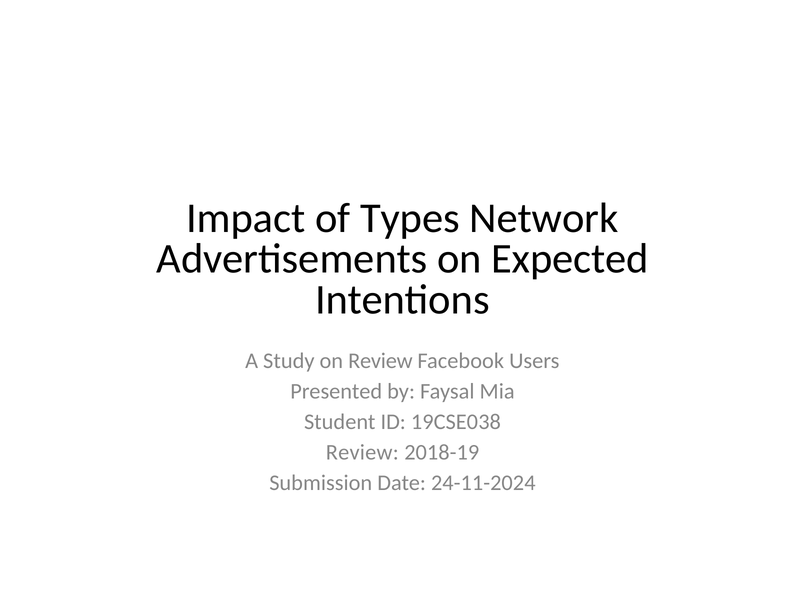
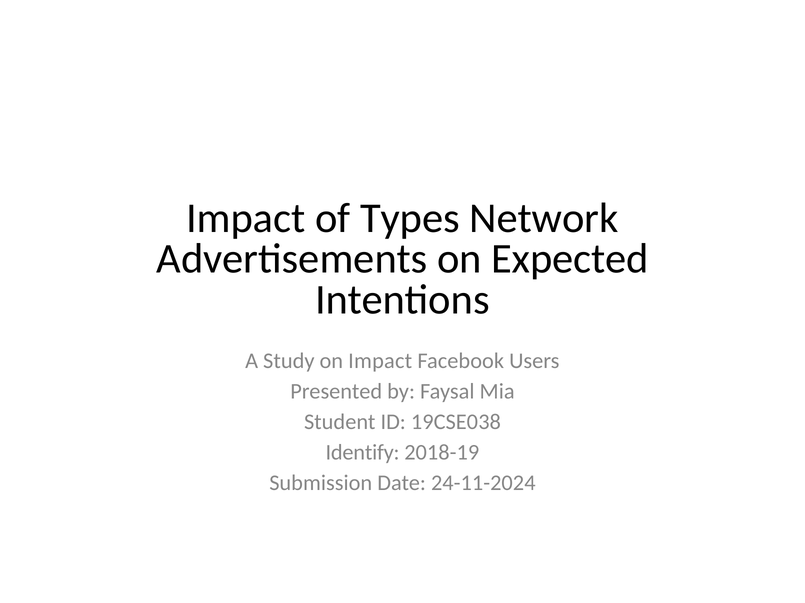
on Review: Review -> Impact (380, 361)
Review: Review -> Identify (363, 453)
